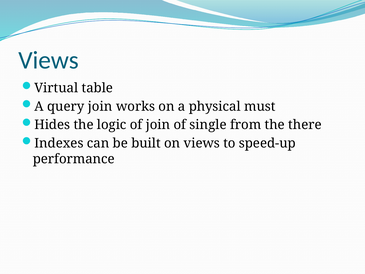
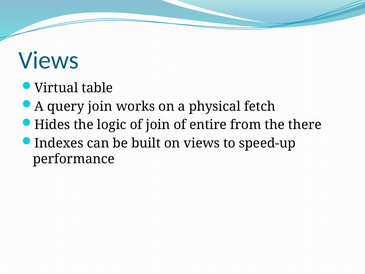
must: must -> fetch (260, 106)
single: single -> entire (208, 125)
